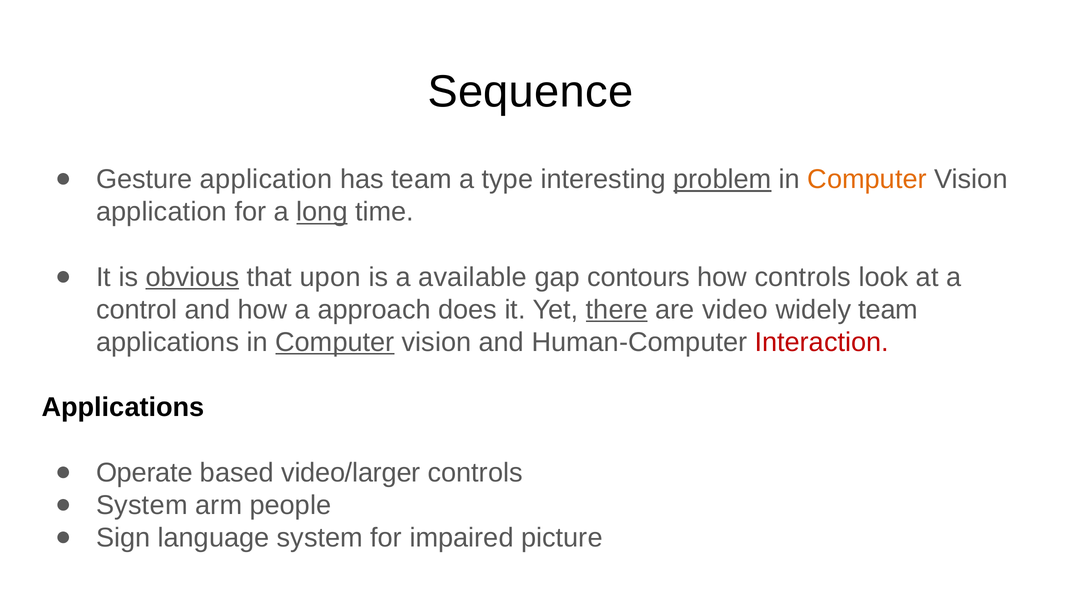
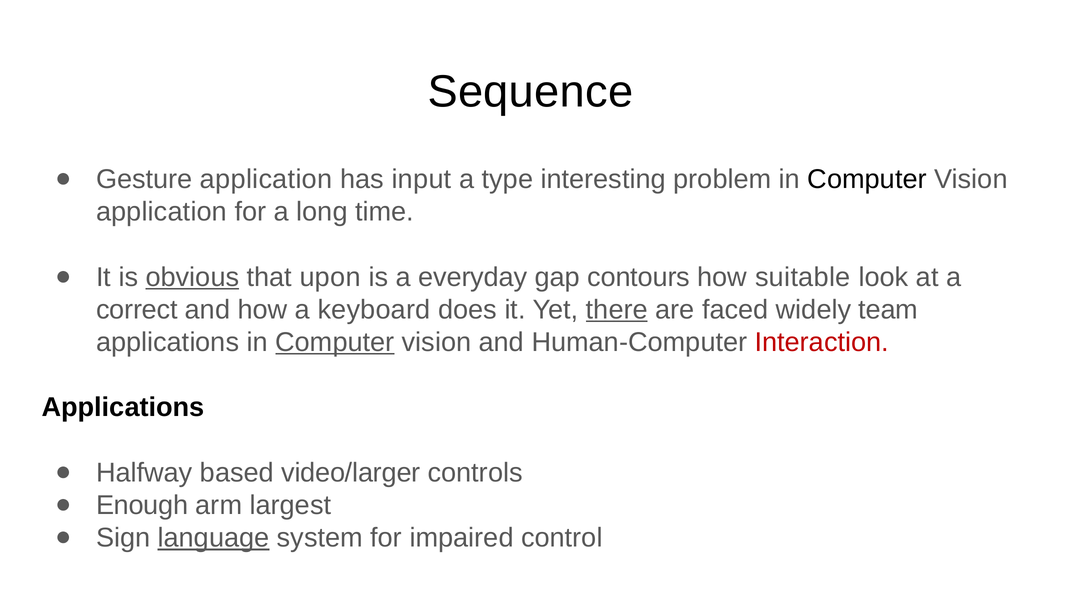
has team: team -> input (421, 179)
problem underline: present -> none (722, 179)
Computer colour: orange -> black (867, 179)
long underline: present -> none (322, 212)
available: available -> everyday (473, 277)
how controls: controls -> suitable (803, 277)
control: control -> correct (137, 310)
approach: approach -> keyboard (374, 310)
video: video -> faced (735, 310)
Operate: Operate -> Halfway (144, 473)
System: System -> Enough (142, 505)
people: people -> largest (290, 505)
language underline: none -> present (214, 538)
picture: picture -> control (562, 538)
